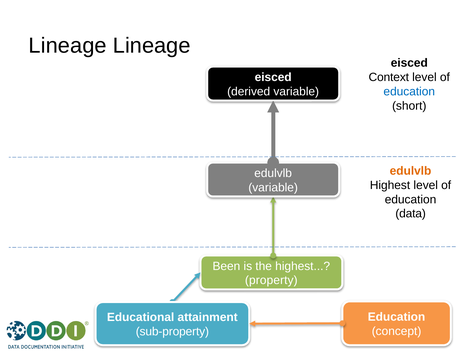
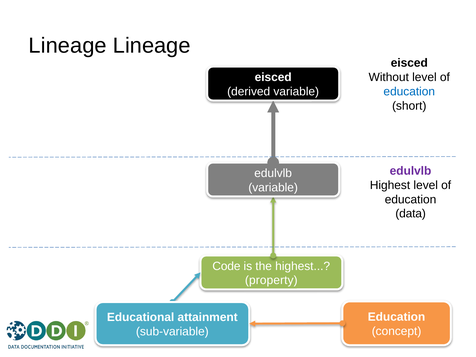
Context: Context -> Without (389, 77)
edulvlb colour: orange -> purple (411, 171)
Been: Been -> Code (226, 266)
sub-property: sub-property -> sub-variable (172, 332)
